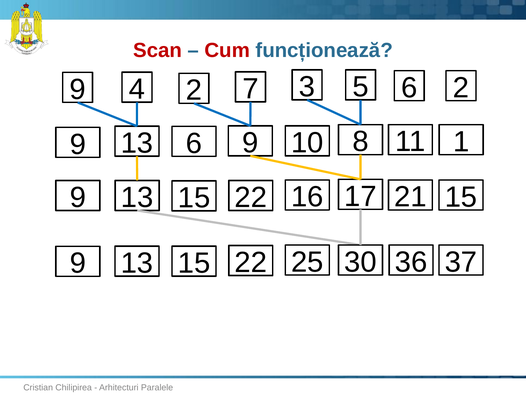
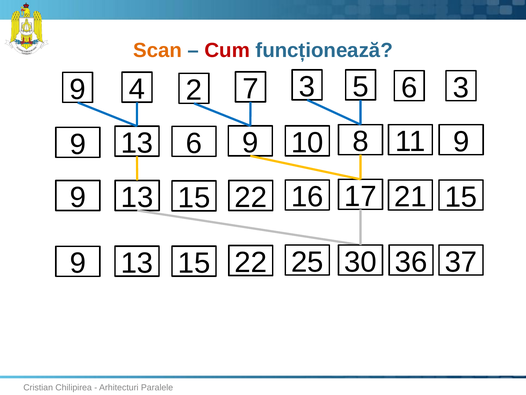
Scan colour: red -> orange (158, 50)
6 2: 2 -> 3 (461, 88)
1: 1 -> 9 (461, 142)
